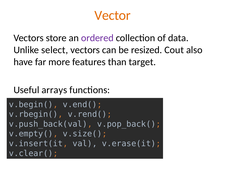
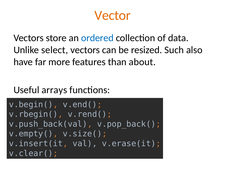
ordered colour: purple -> blue (97, 38)
Cout: Cout -> Such (174, 50)
target: target -> about (142, 62)
